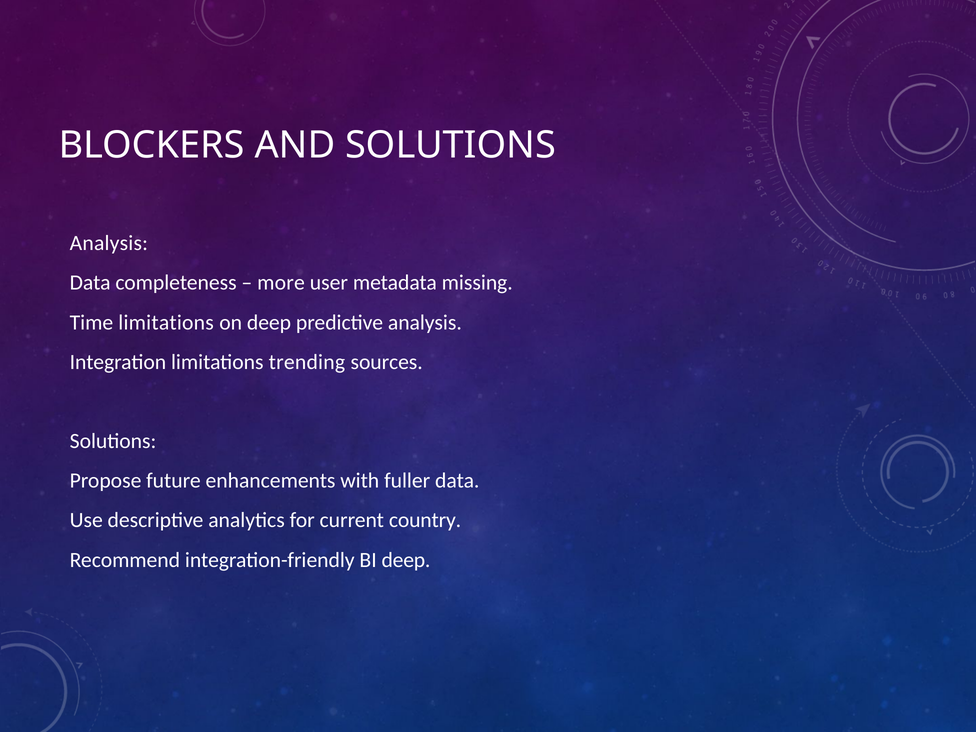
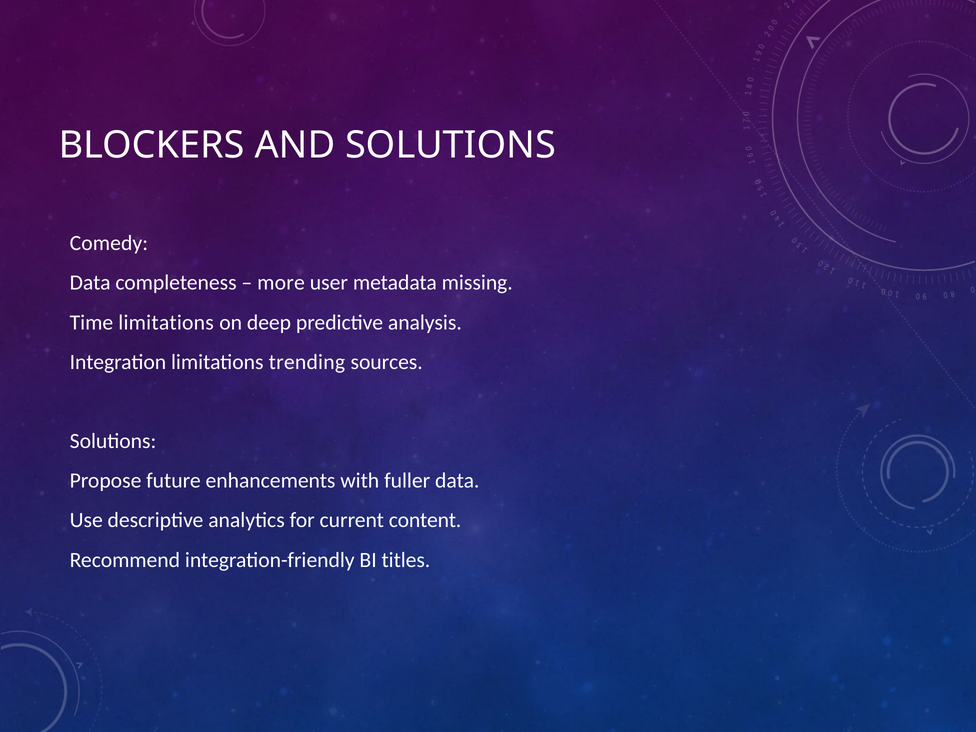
Analysis: Analysis -> Comedy (109, 243)
country: country -> content (425, 520)
BI deep: deep -> titles (406, 560)
